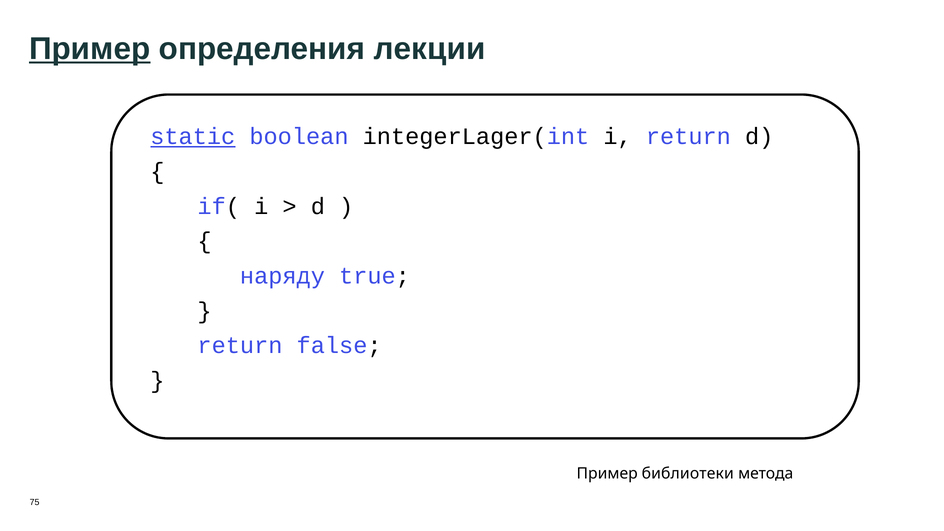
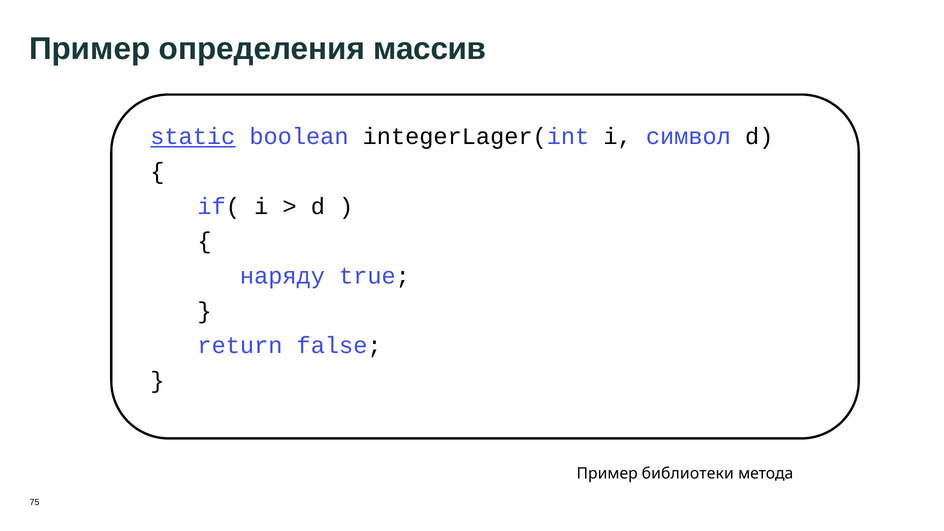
Пример underline: present -> none (90, 49)
лекции: лекции -> массив (430, 49)
i return: return -> символ (688, 137)
